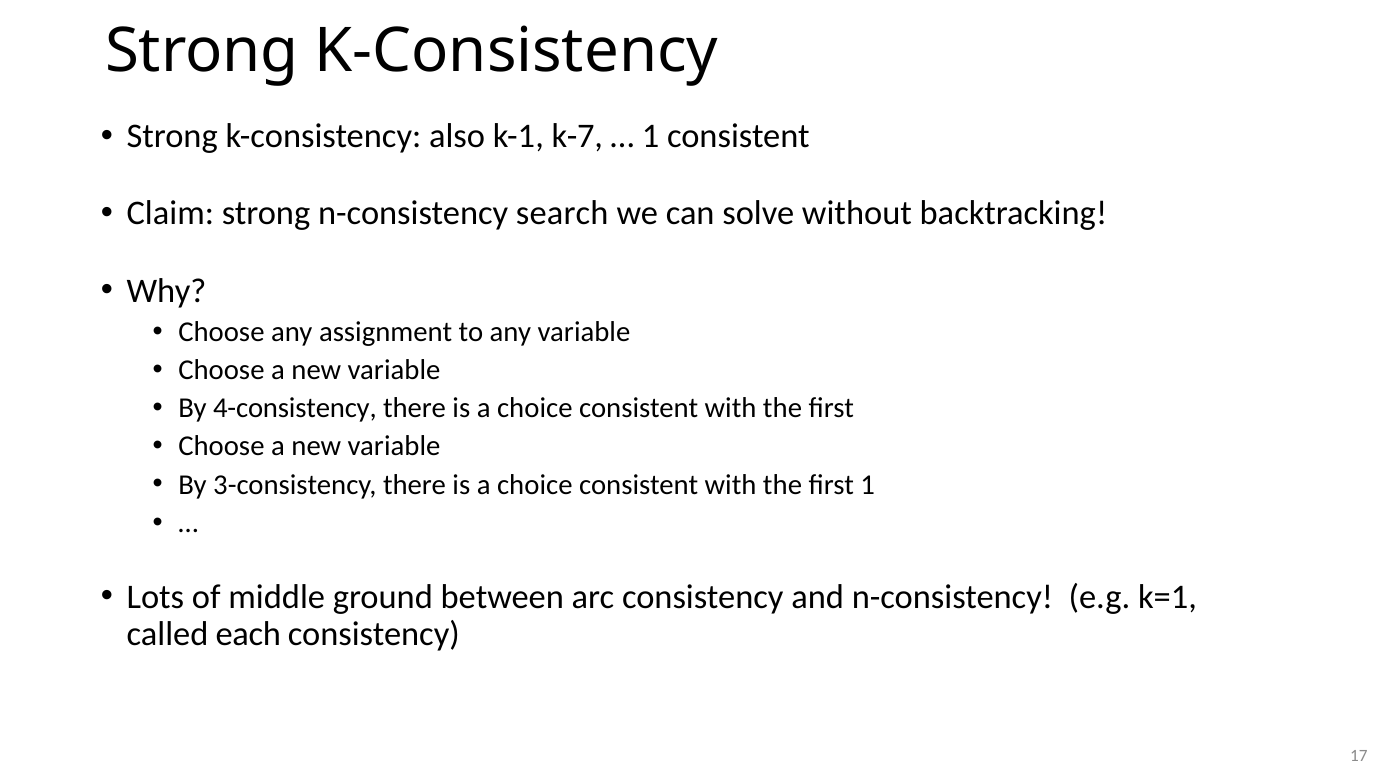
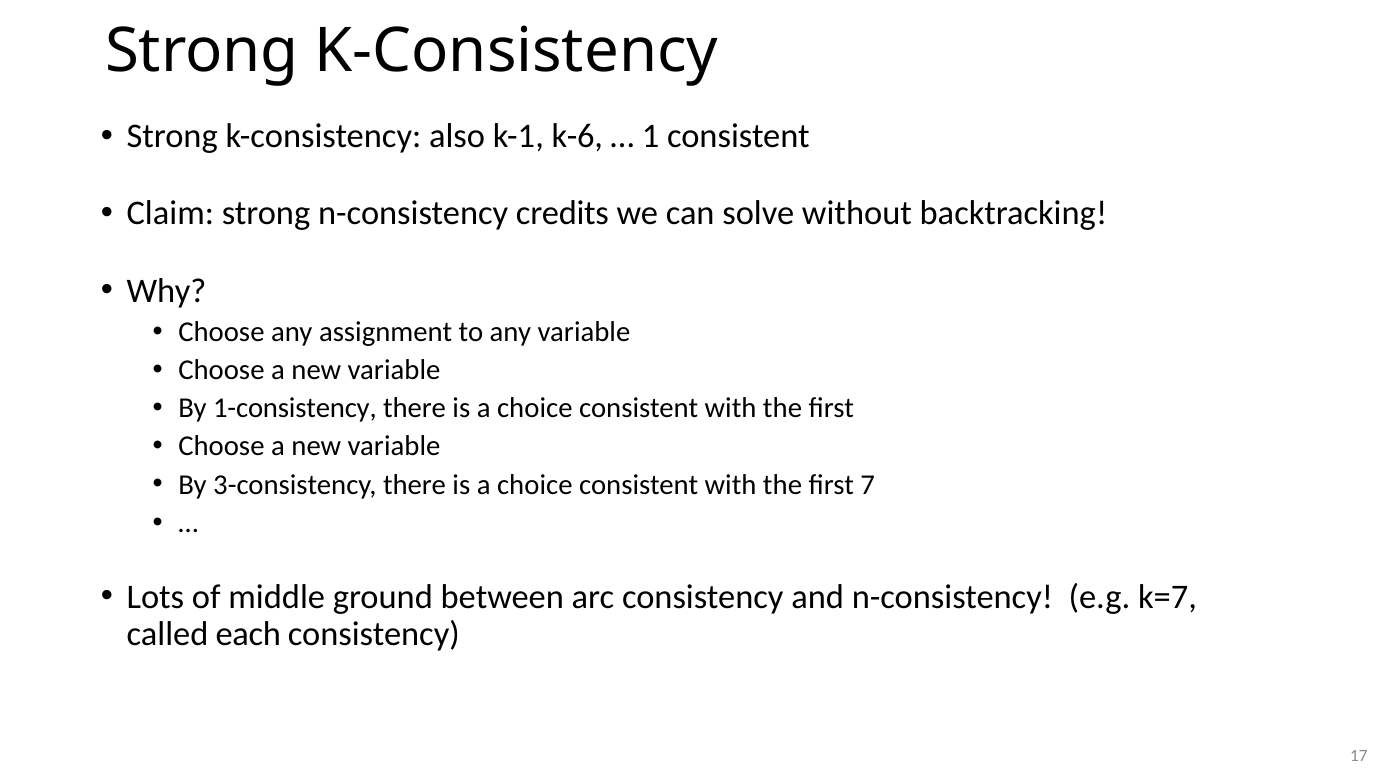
k-7: k-7 -> k-6 (577, 136)
search: search -> credits (562, 213)
4-consistency: 4-consistency -> 1-consistency (295, 408)
first 1: 1 -> 7 (868, 485)
k=1: k=1 -> k=7 (1167, 597)
